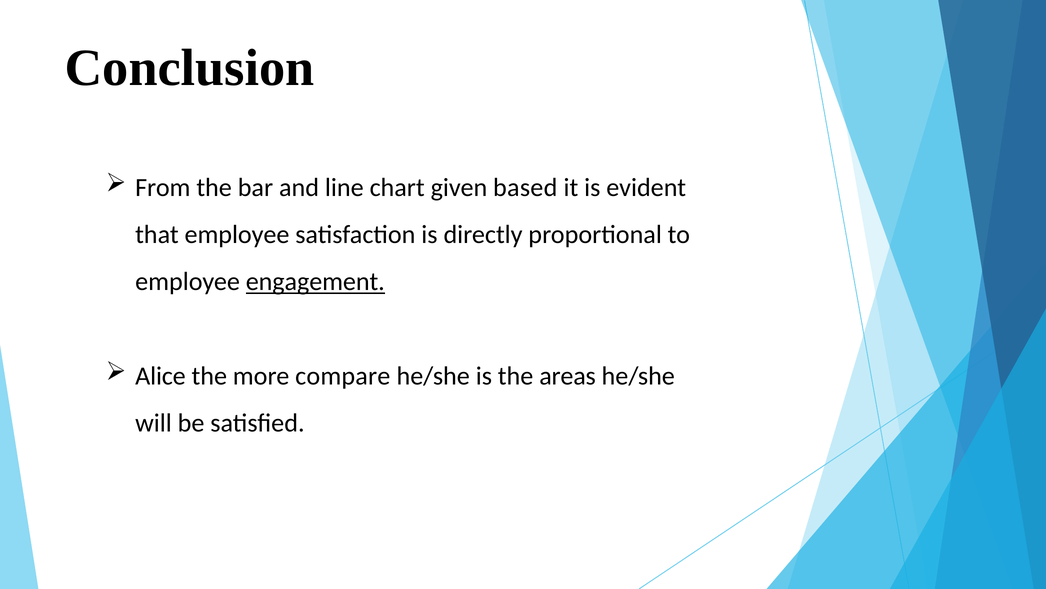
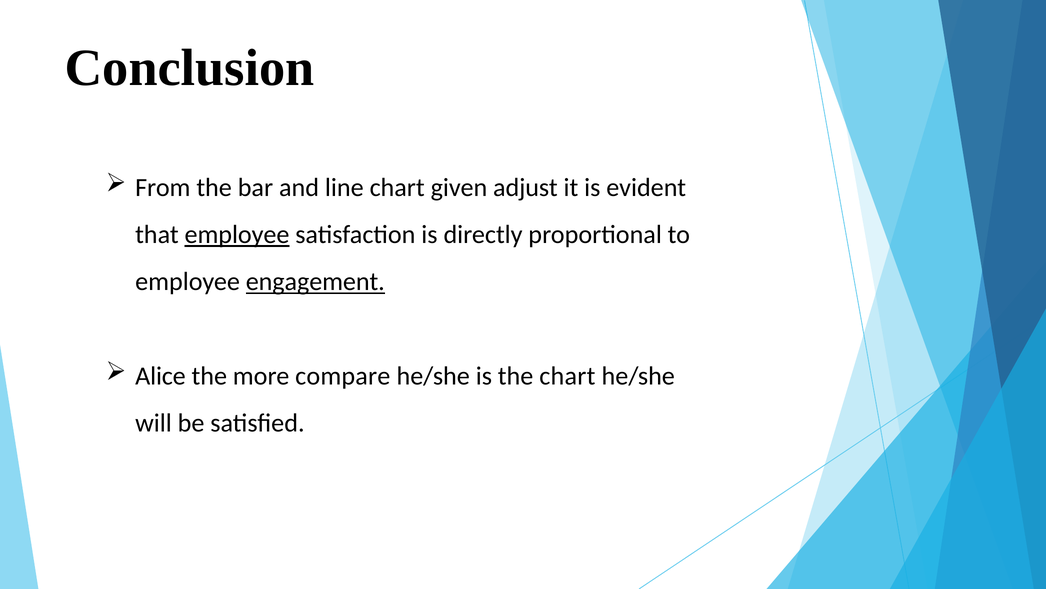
based: based -> adjust (525, 187)
employee underline: none -> present (237, 234)
the areas: areas -> chart (567, 376)
